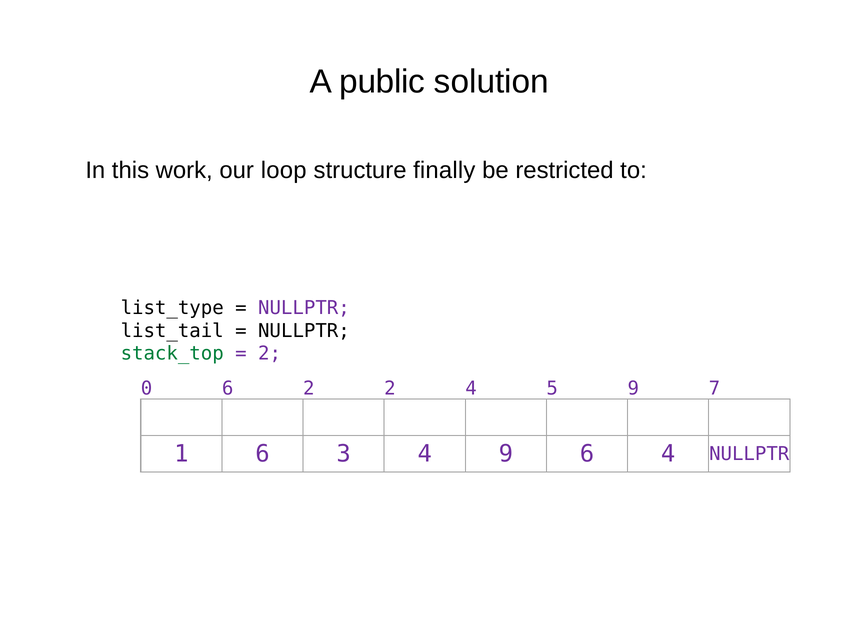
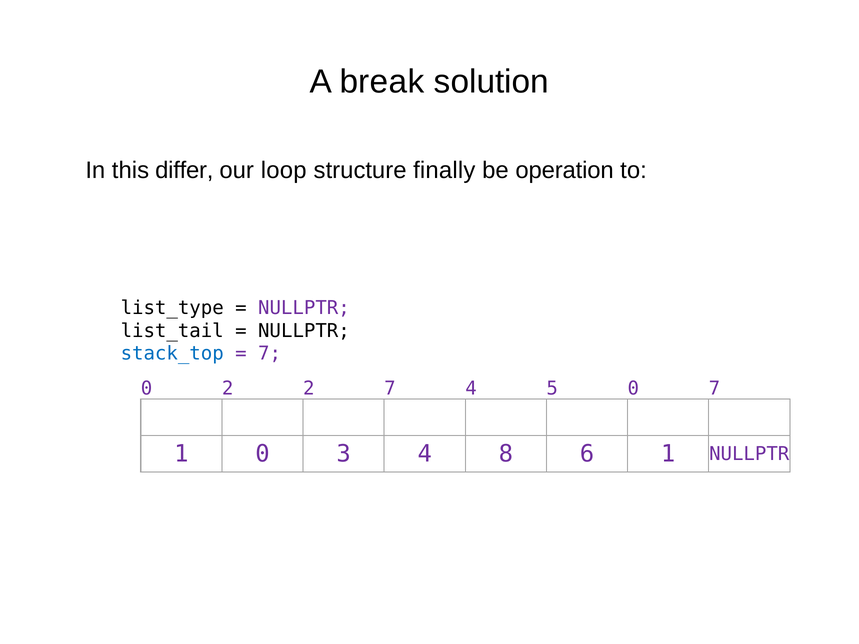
public: public -> break (382, 82)
work: work -> differ (184, 171)
restricted: restricted -> operation (565, 171)
stack_top colour: green -> blue (172, 354)
2: 2 -> 7 (270, 354)
0 6: 6 -> 2 (228, 389)
2 2: 2 -> 7 (390, 389)
5 9: 9 -> 0 (633, 389)
1 6: 6 -> 0 (262, 454)
4 9: 9 -> 8 (506, 454)
6 4: 4 -> 1 (668, 454)
